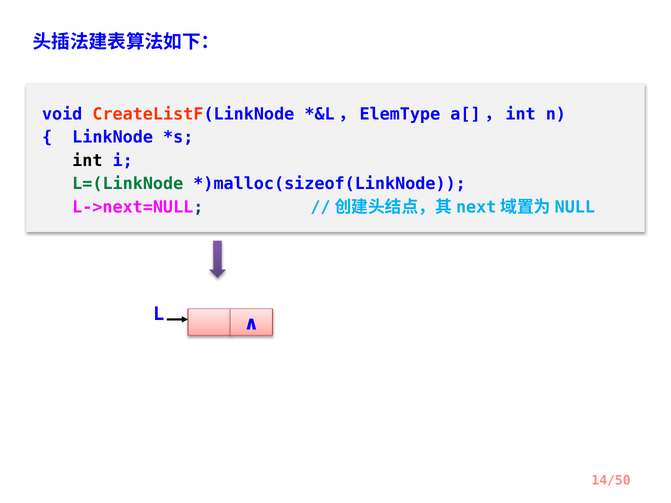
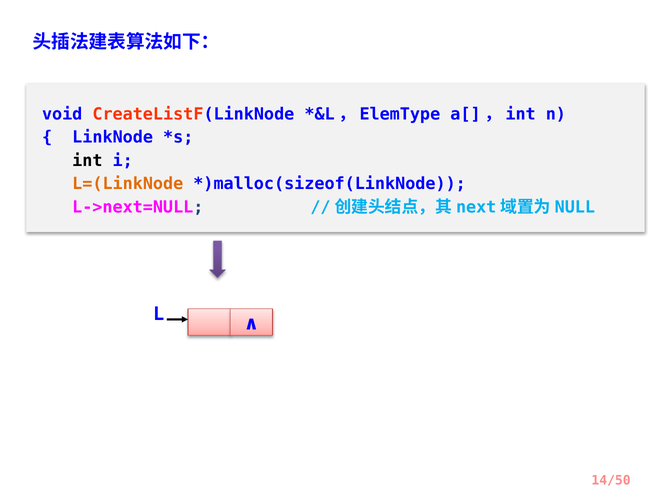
L=(LinkNode colour: green -> orange (128, 184)
